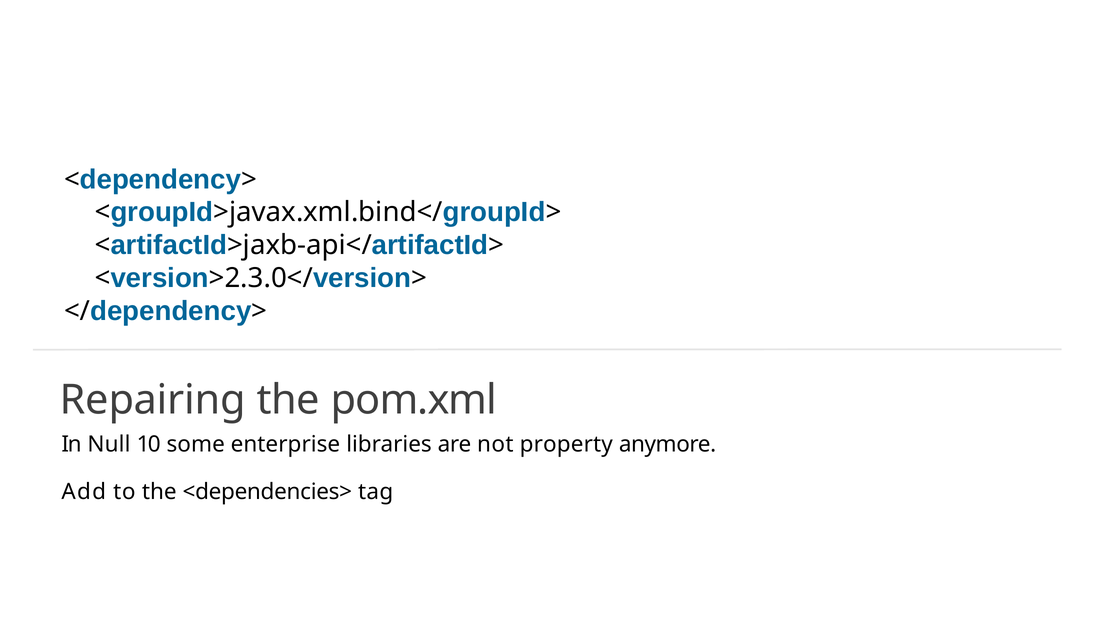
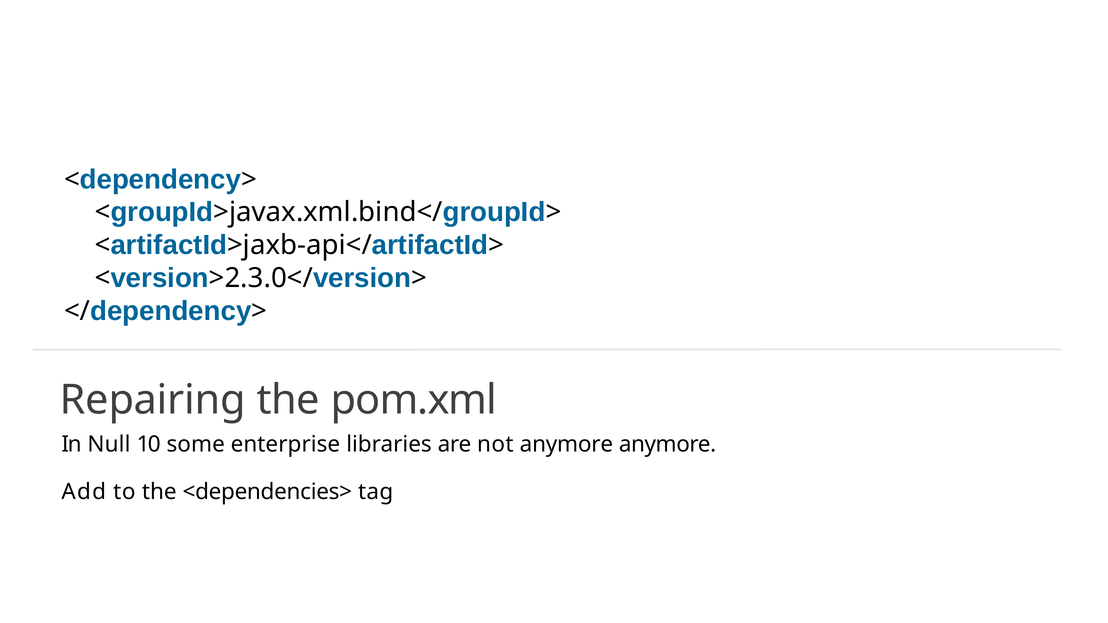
not property: property -> anymore (566, 445)
